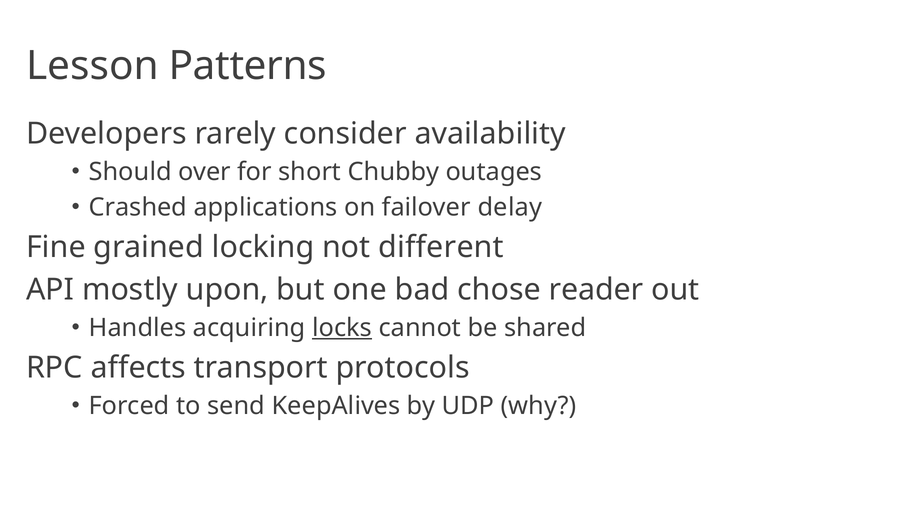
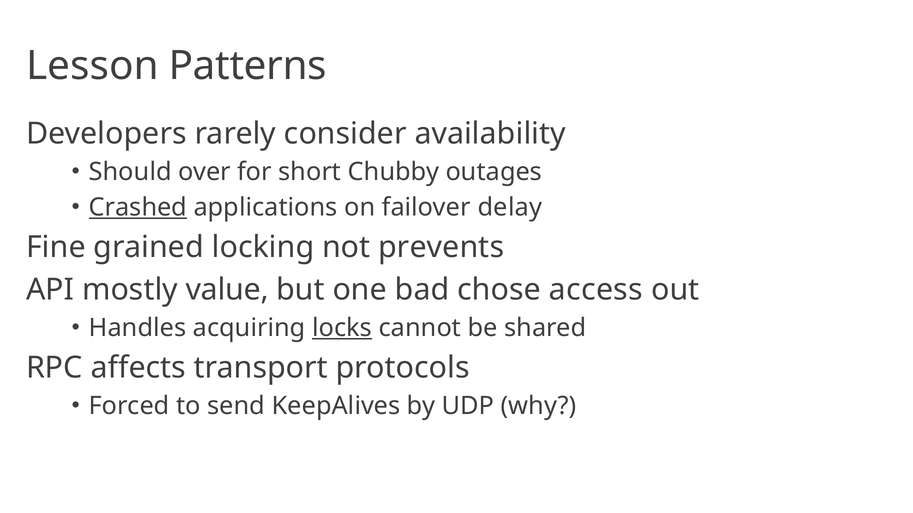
Crashed underline: none -> present (138, 208)
different: different -> prevents (441, 248)
upon: upon -> value (227, 290)
reader: reader -> access (596, 290)
